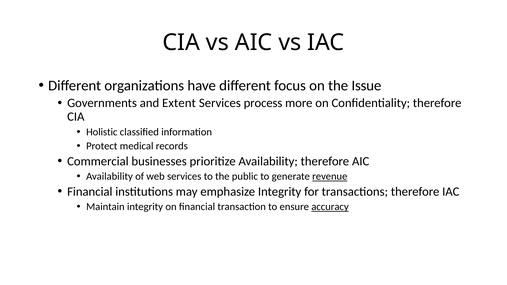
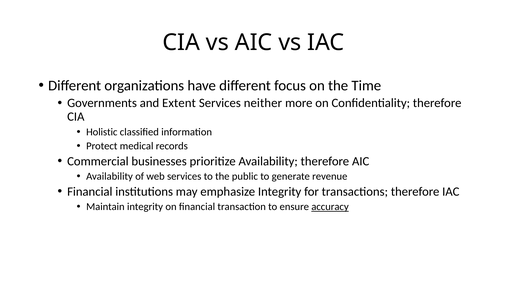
Issue: Issue -> Time (366, 86)
process: process -> neither (263, 103)
revenue underline: present -> none (330, 176)
